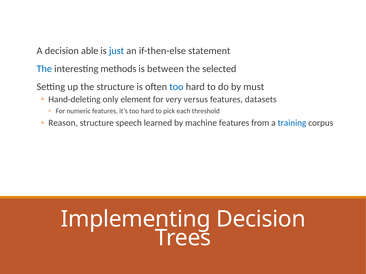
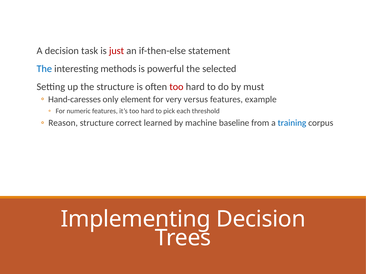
able: able -> task (90, 51)
just colour: blue -> red (117, 51)
between: between -> powerful (166, 69)
too colour: blue -> red (176, 87)
Hand-deleting: Hand-deleting -> Hand-caresses (74, 99)
datasets: datasets -> example (261, 99)
speech: speech -> correct (129, 123)
machine features: features -> baseline (234, 123)
